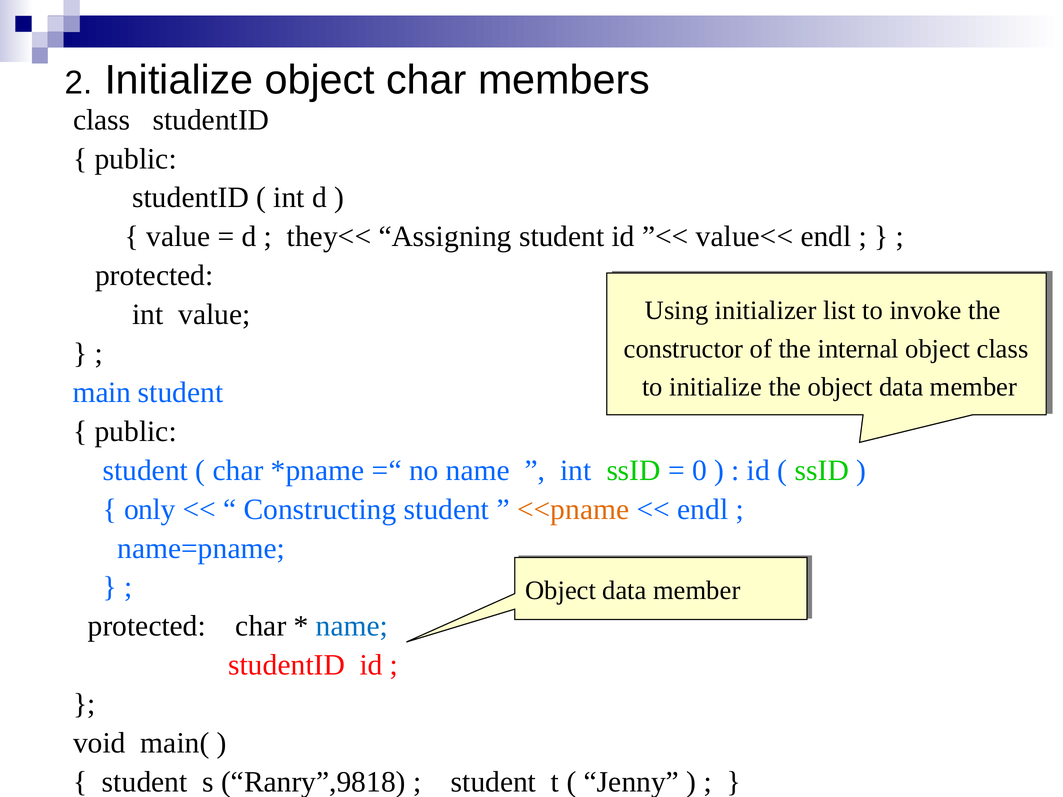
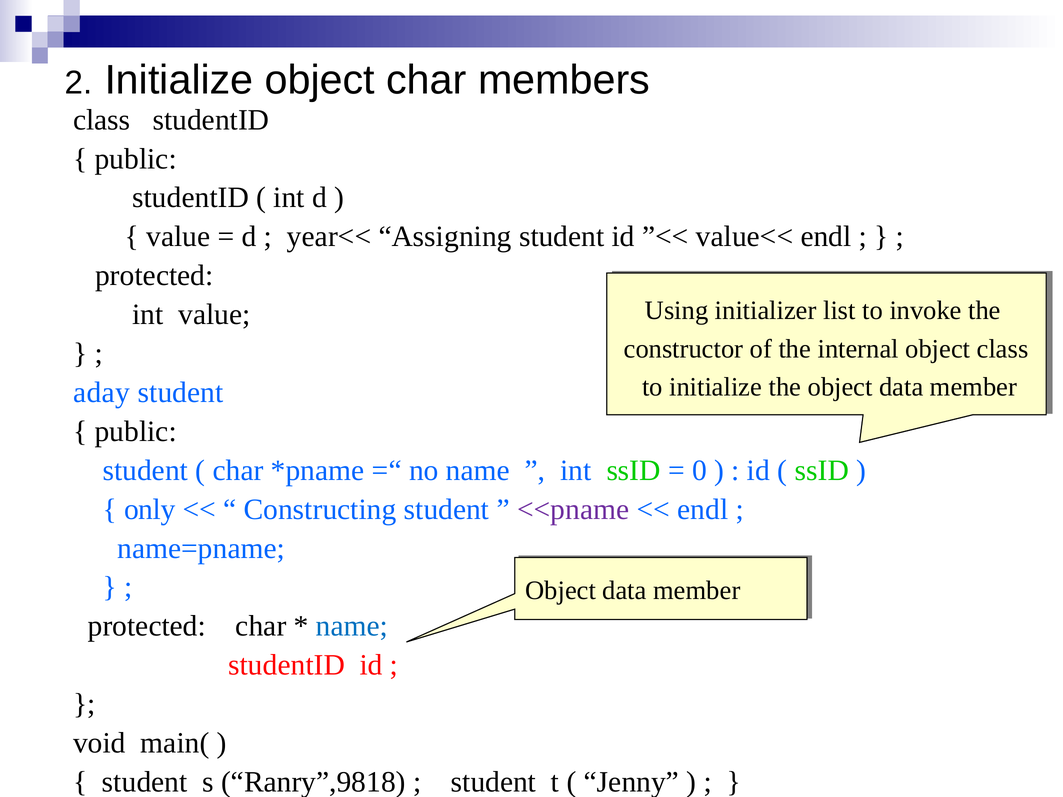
they<<: they<< -> year<< (329, 237)
main: main -> aday (102, 393)
<<pname colour: orange -> purple (573, 509)
